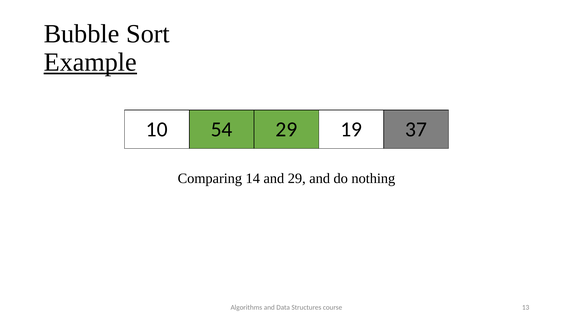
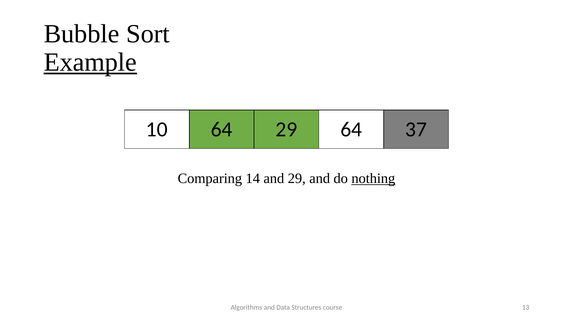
10 54: 54 -> 64 (222, 130)
29 19: 19 -> 64 (351, 130)
nothing underline: none -> present (373, 179)
